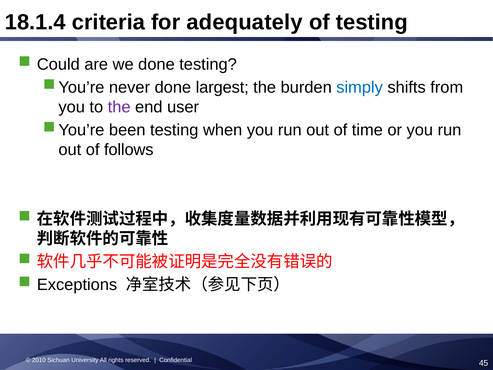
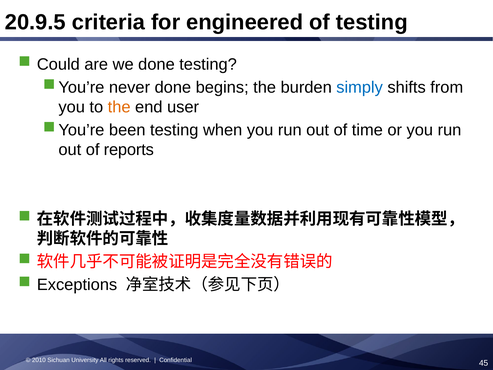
18.1.4: 18.1.4 -> 20.9.5 (35, 22)
adequately: adequately -> engineered (245, 22)
largest: largest -> begins (222, 87)
the colour: purple -> orange (119, 107)
follows: follows -> reports (129, 150)
